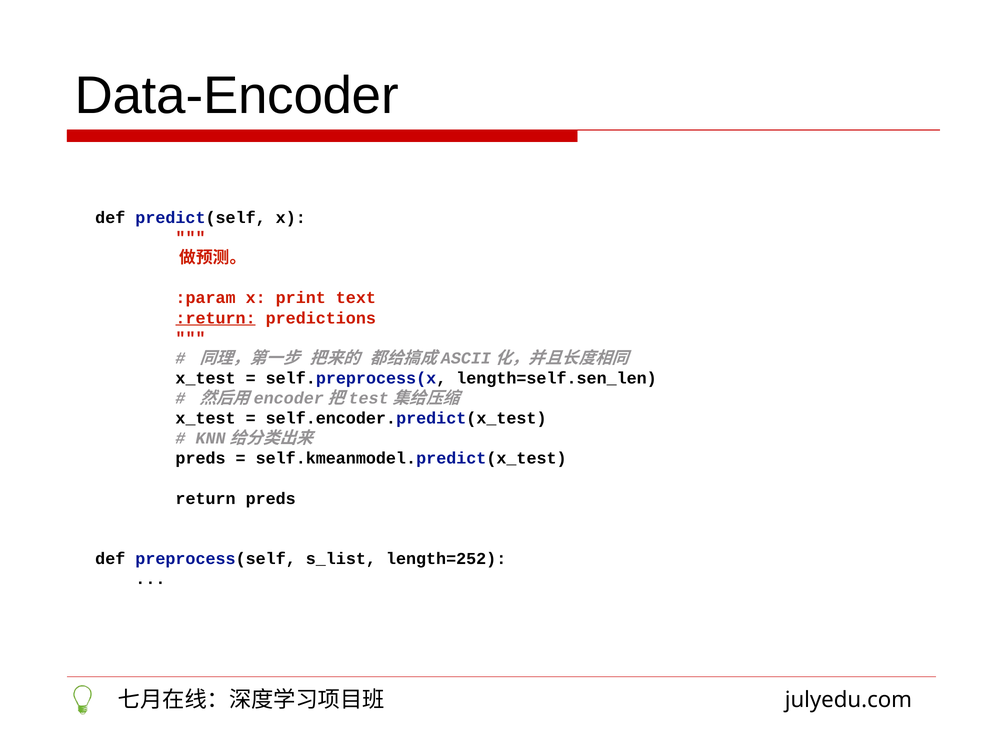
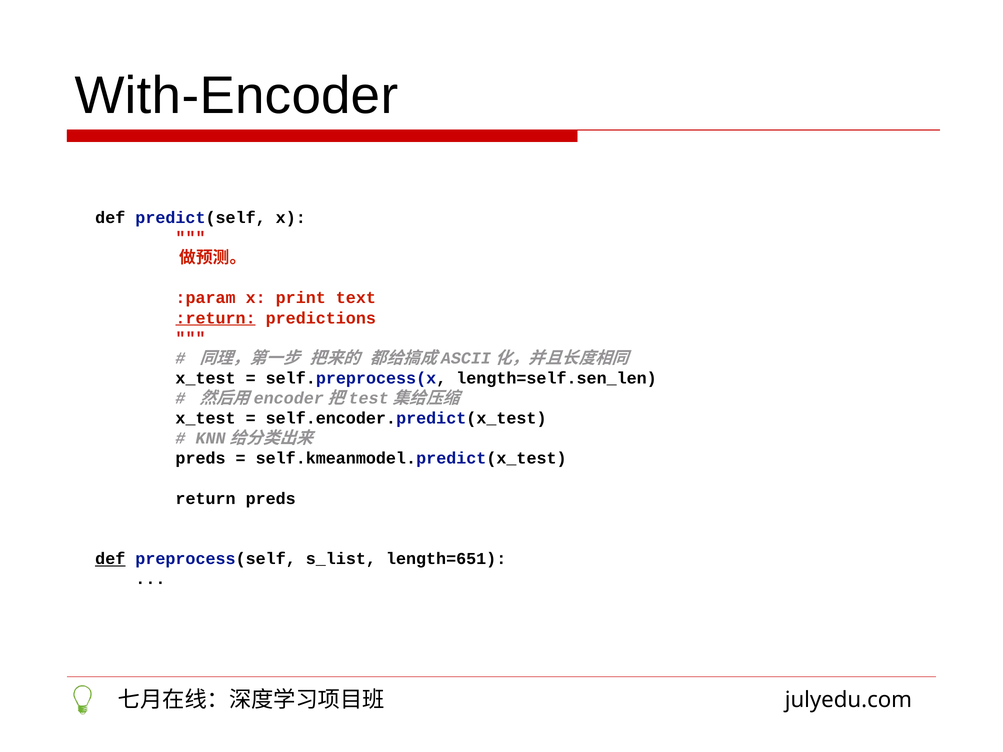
Data-Encoder: Data-Encoder -> With-Encoder (237, 96)
def underline: none -> present (110, 559)
length=252: length=252 -> length=651 (446, 559)
